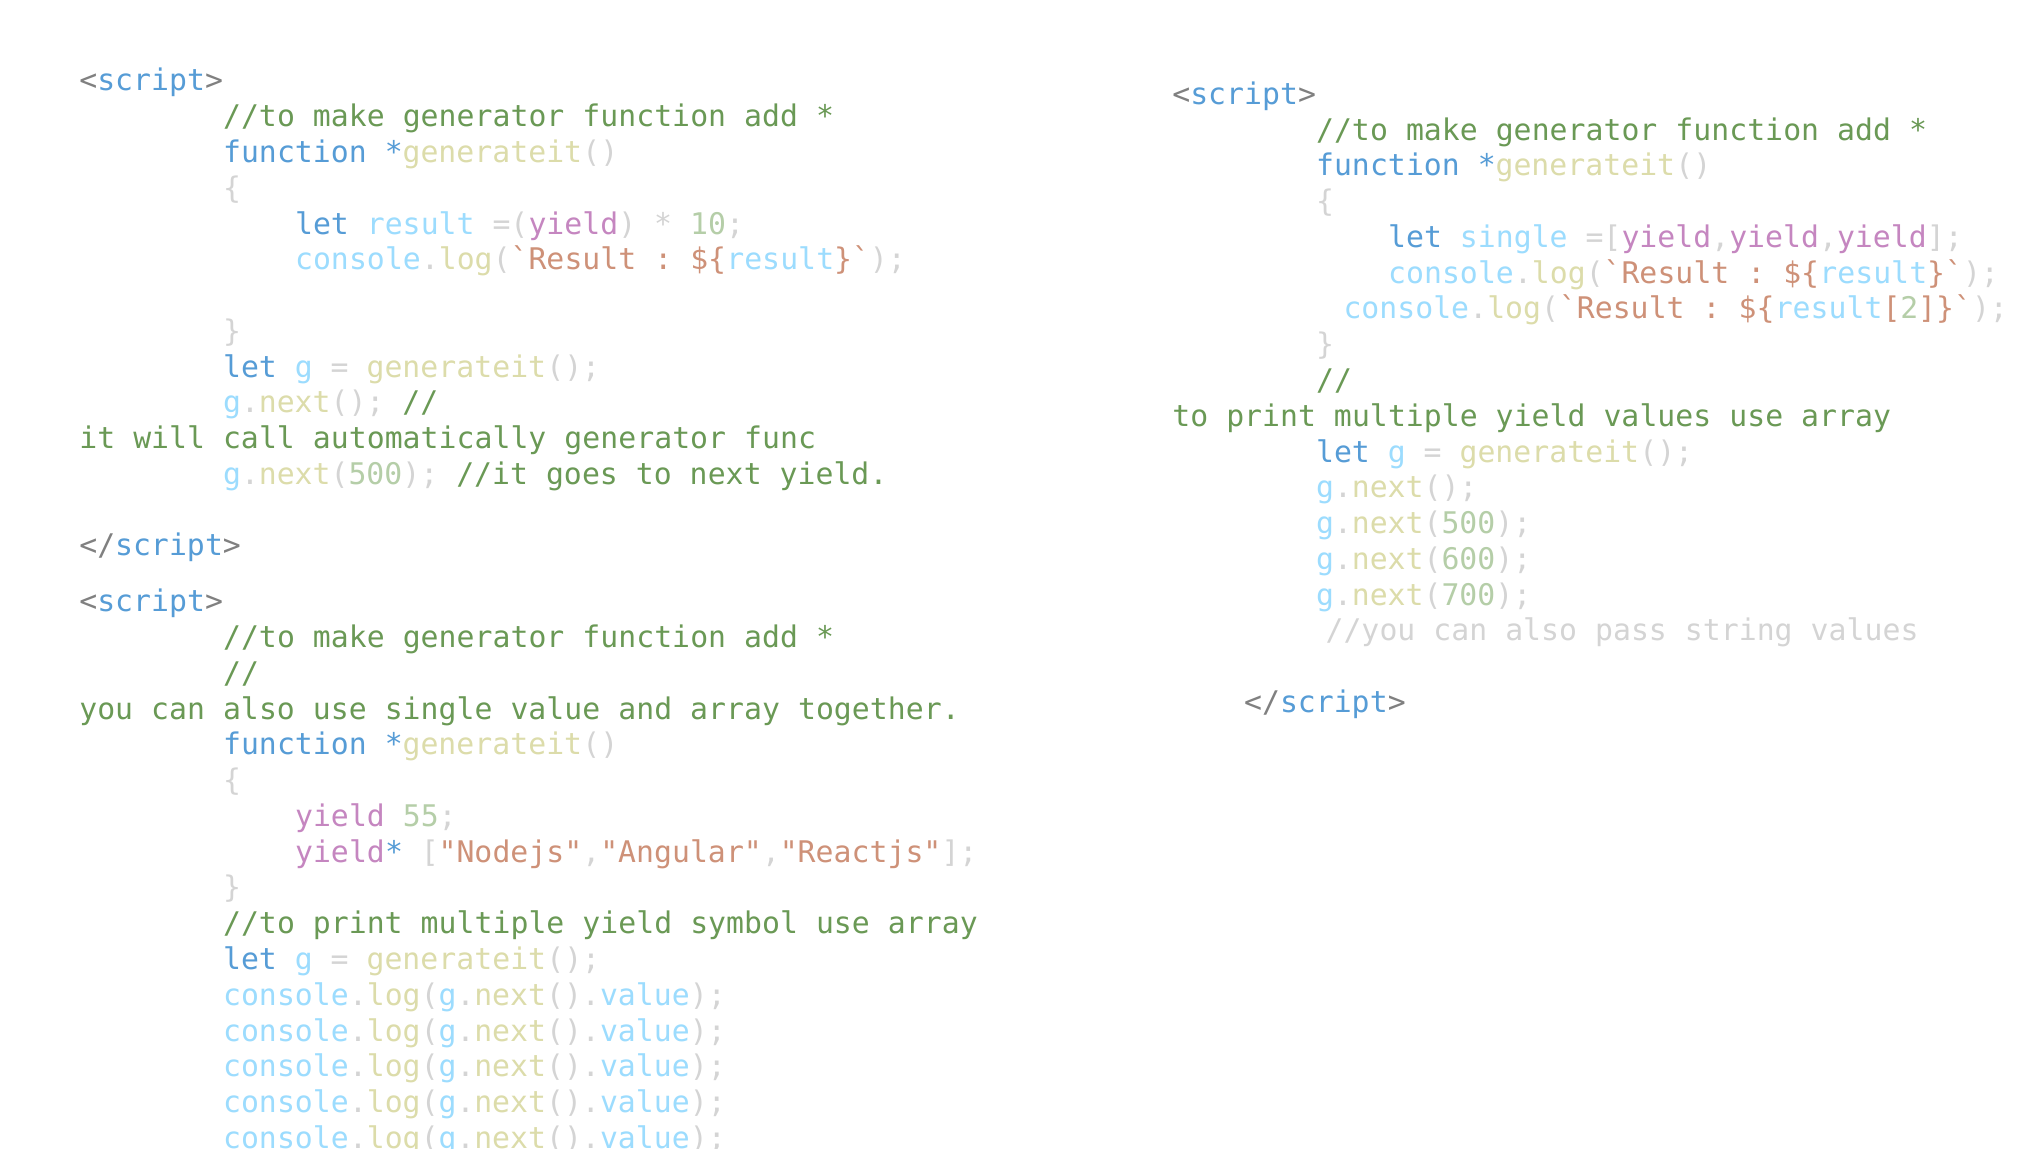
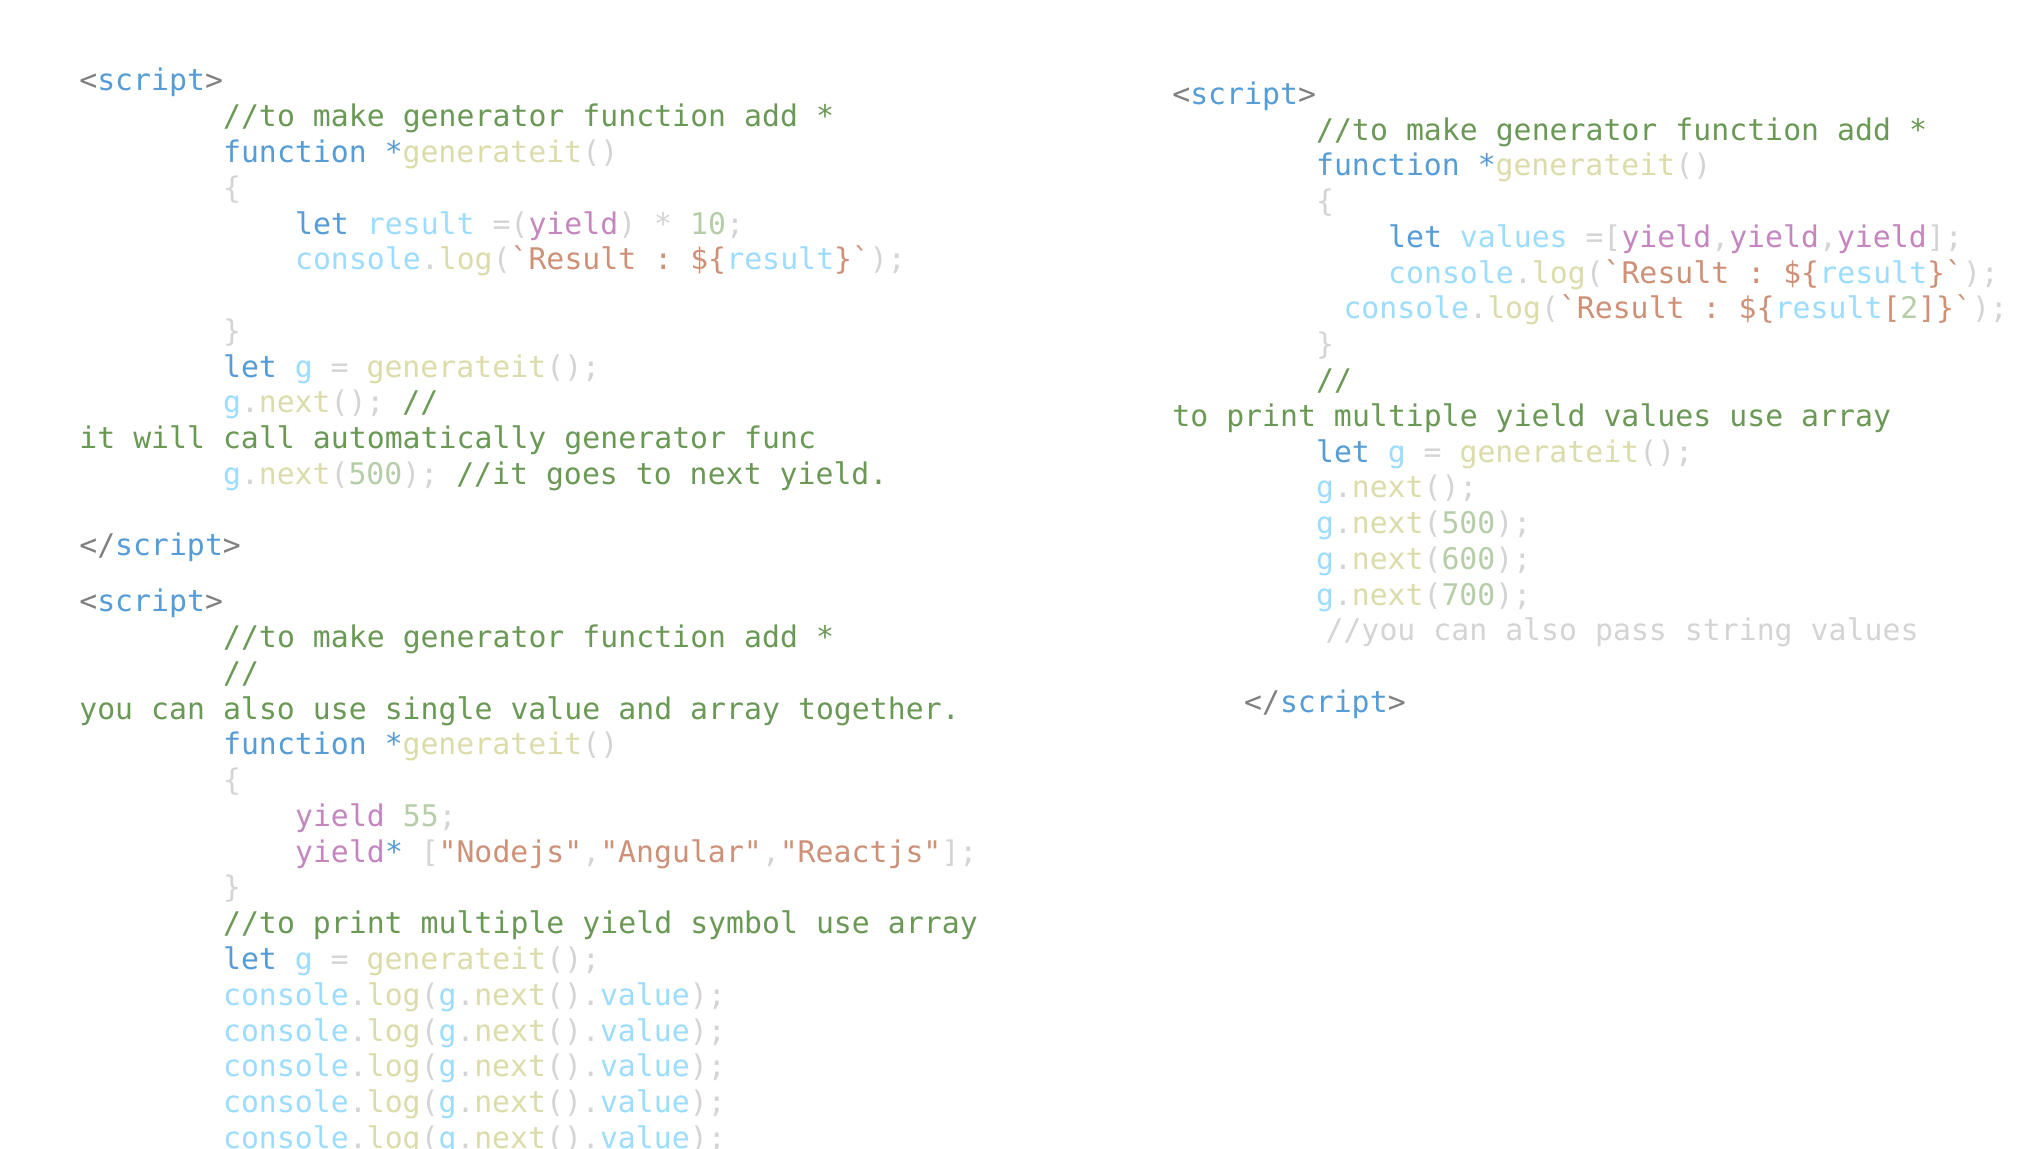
let single: single -> values (1514, 238)
